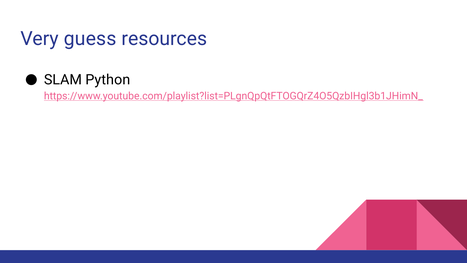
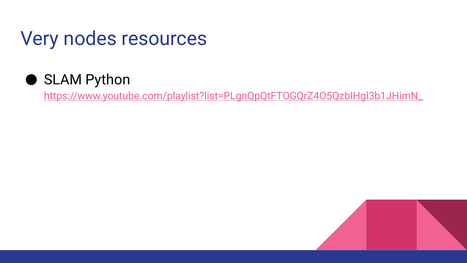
guess: guess -> nodes (90, 39)
